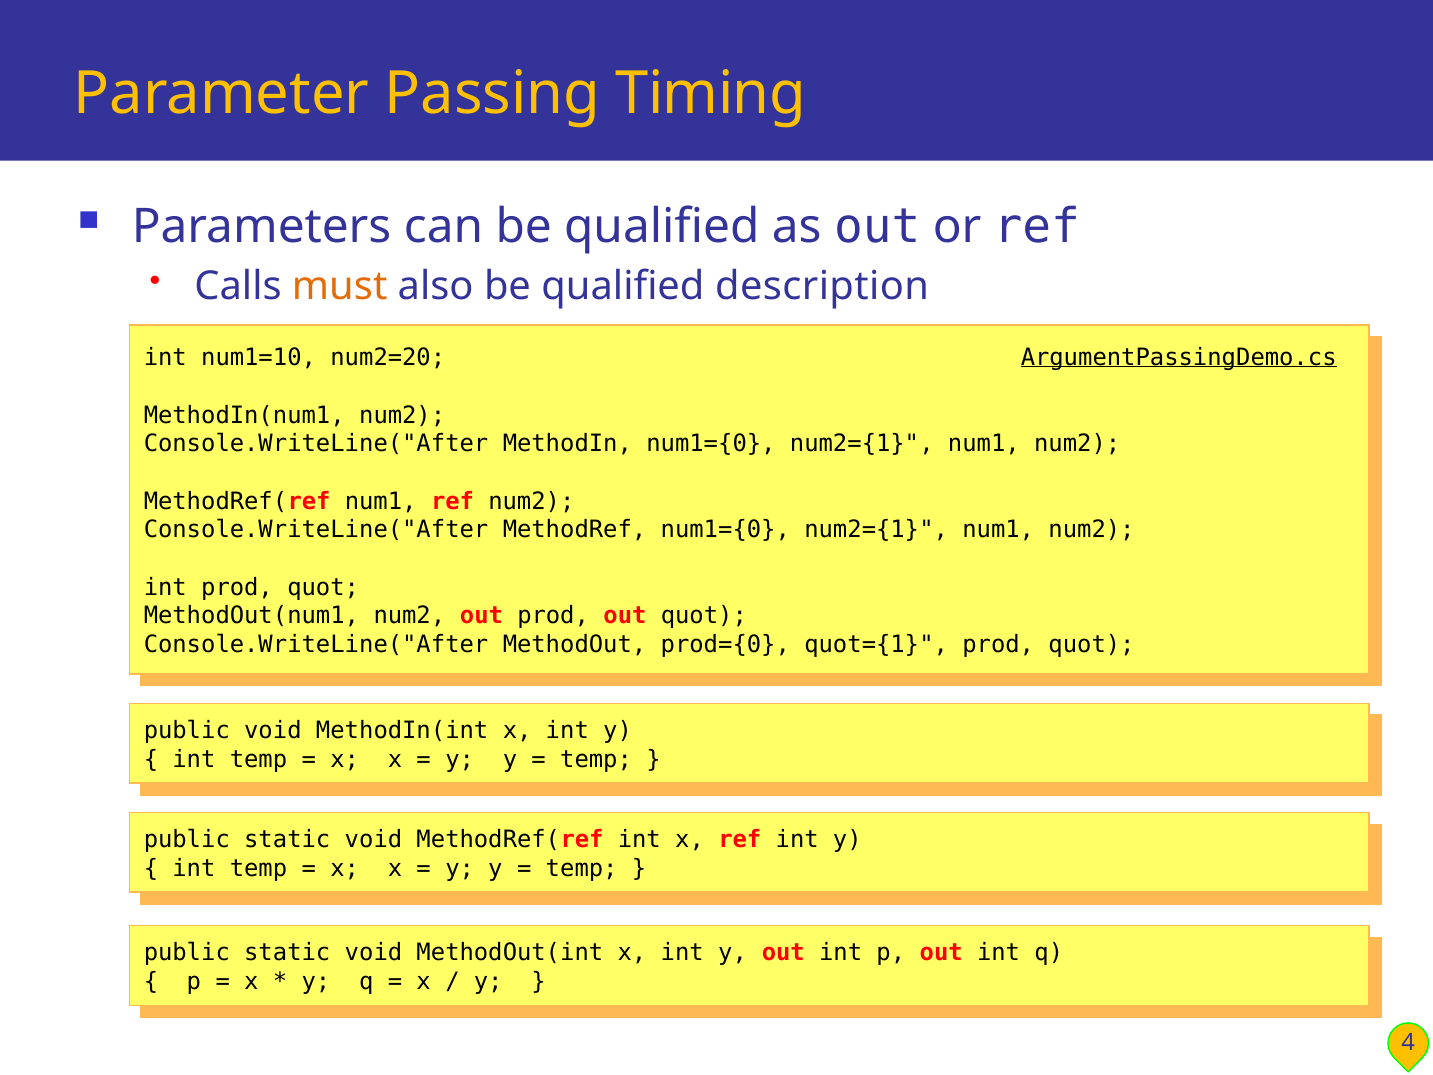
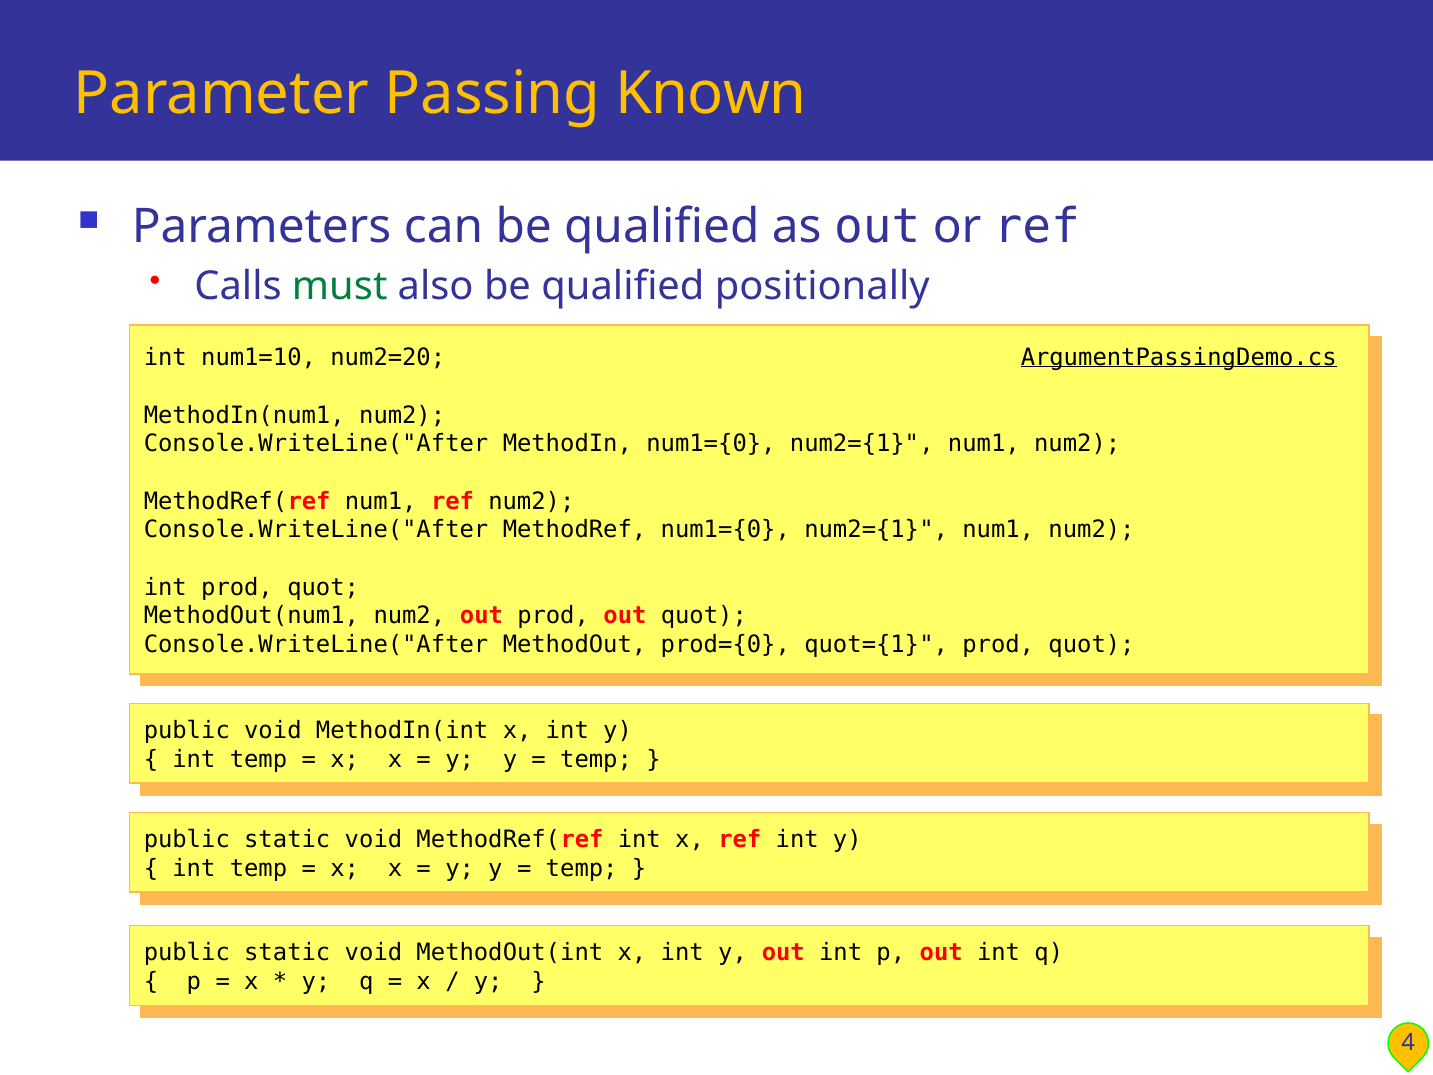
Timing: Timing -> Known (711, 94)
must colour: orange -> green (340, 287)
description: description -> positionally (822, 287)
